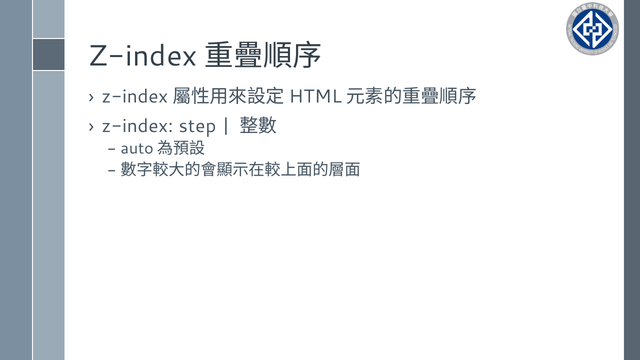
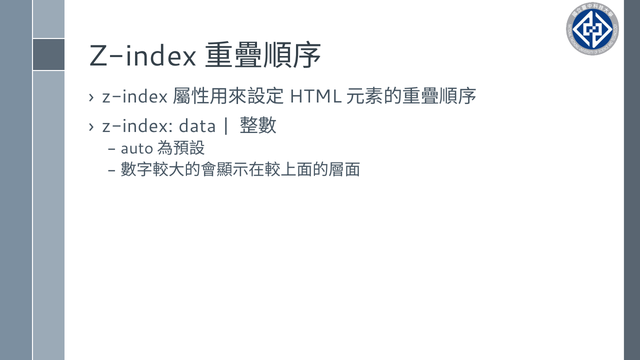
step: step -> data (197, 126)
